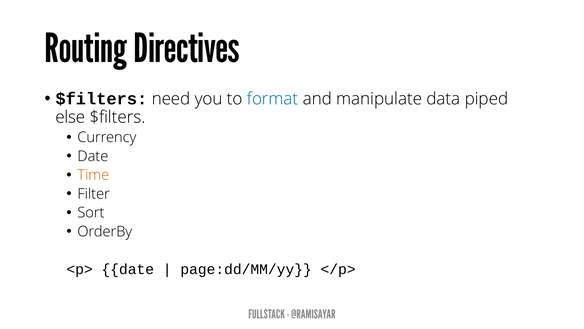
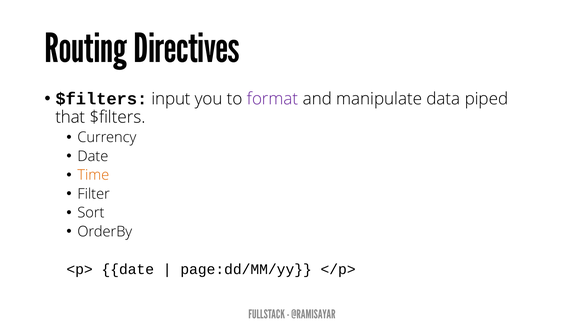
need: need -> input (171, 99)
format colour: blue -> purple (273, 99)
else: else -> that (70, 117)
